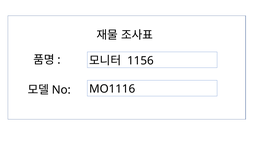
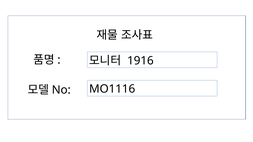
1156: 1156 -> 1916 (140, 61)
